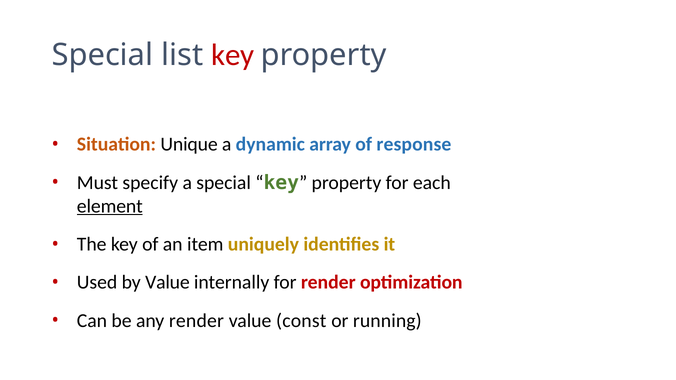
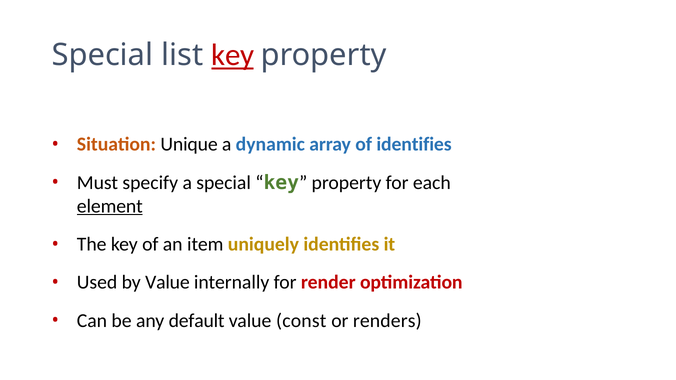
key underline: none -> present (233, 55)
of response: response -> identifies (414, 144)
any render: render -> default (197, 321)
running: running -> renders (387, 321)
